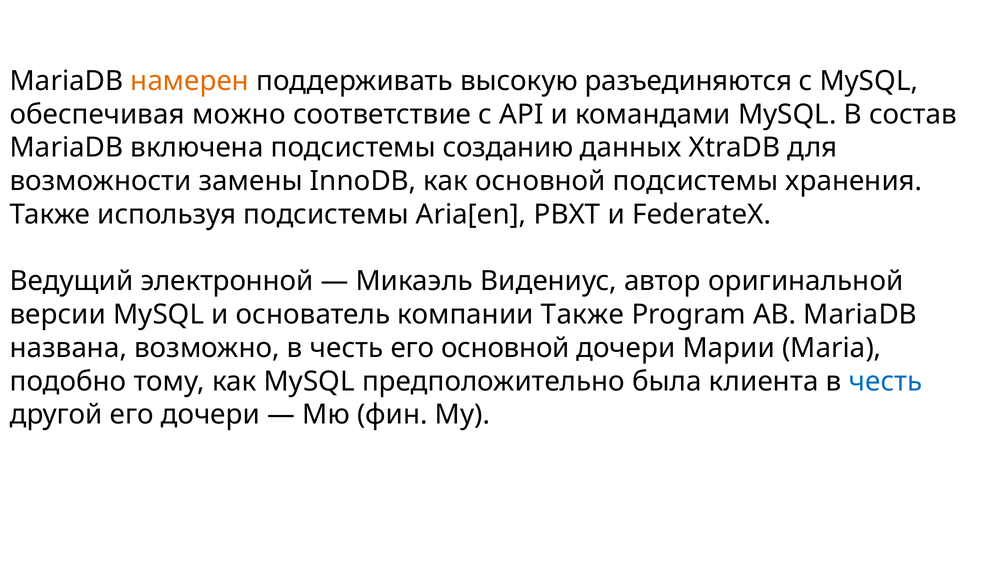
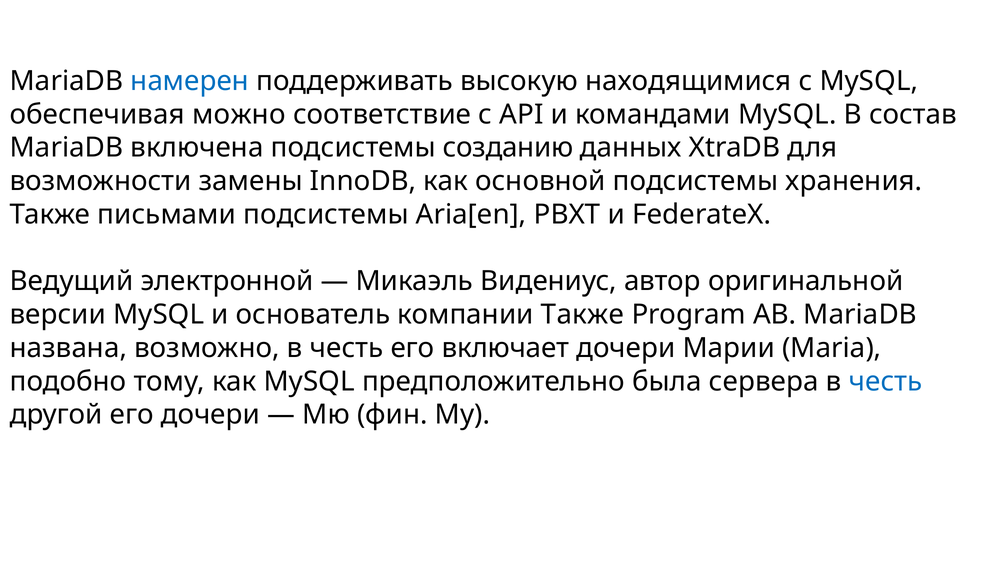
намерен colour: orange -> blue (190, 81)
разъединяются: разъединяются -> находящимися (688, 81)
используя: используя -> письмами (167, 214)
его основной: основной -> включает (505, 348)
клиента: клиента -> сервера (764, 381)
